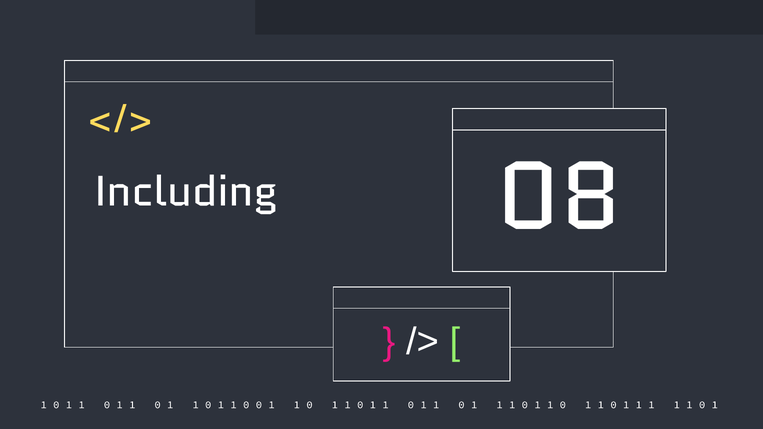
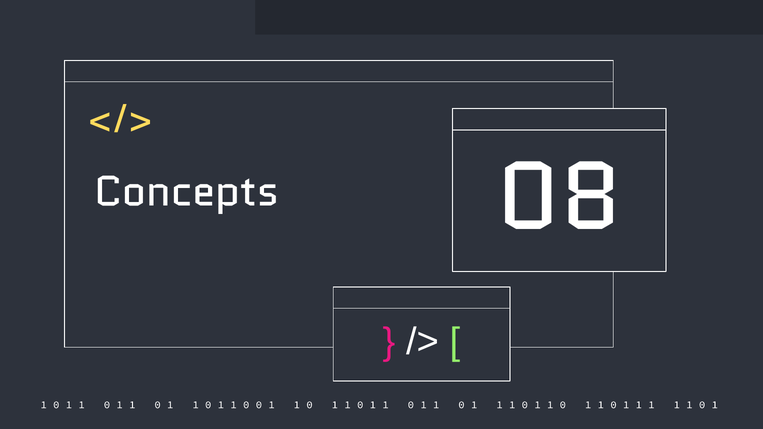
Including: Including -> Concepts (187, 192)
